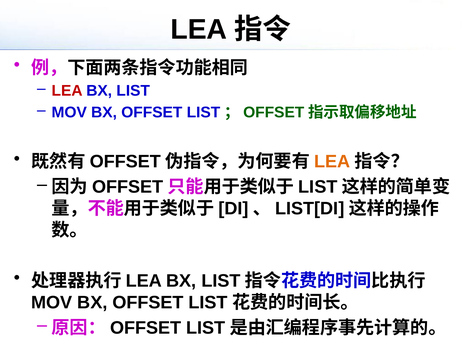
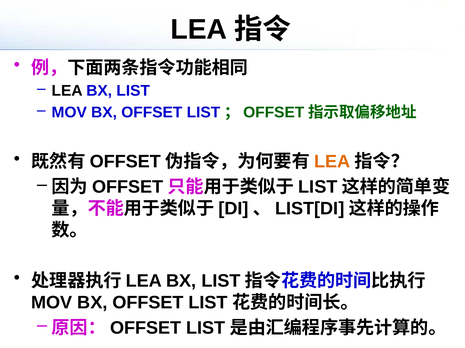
LEA colour: red -> black (67, 91)
